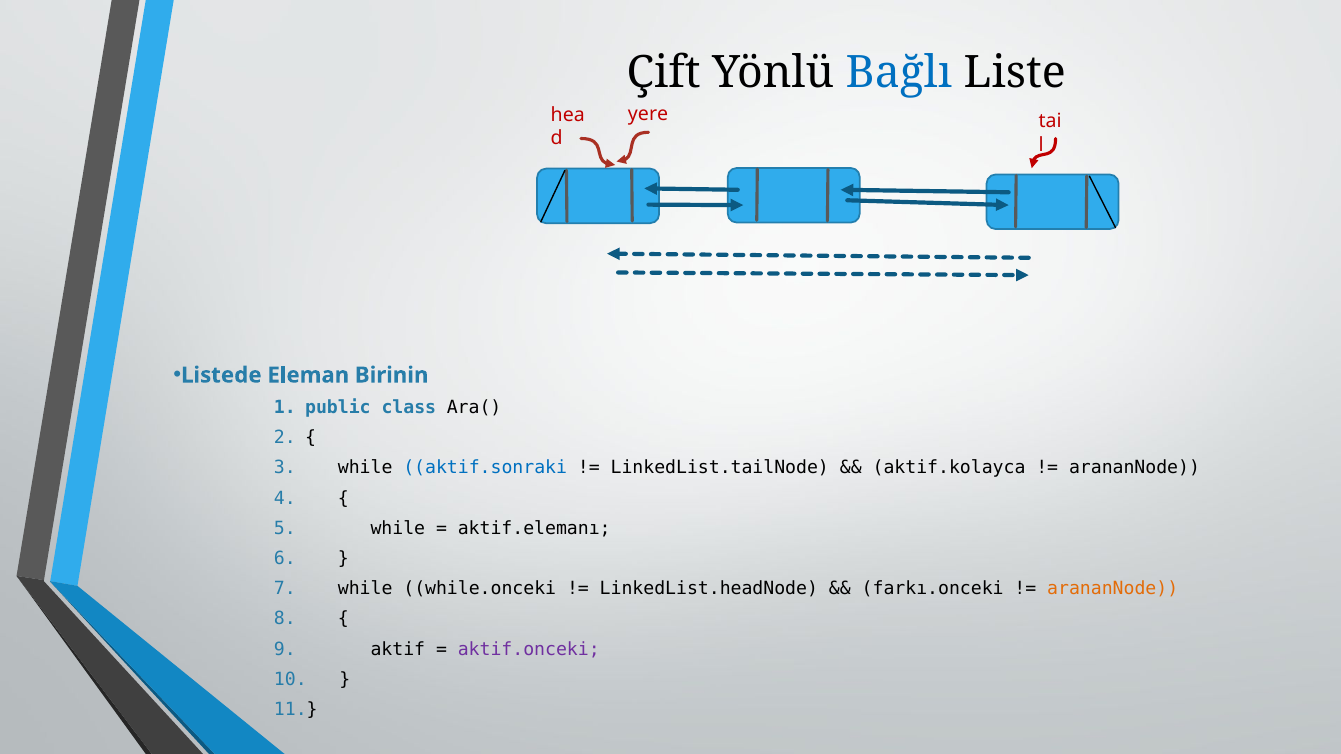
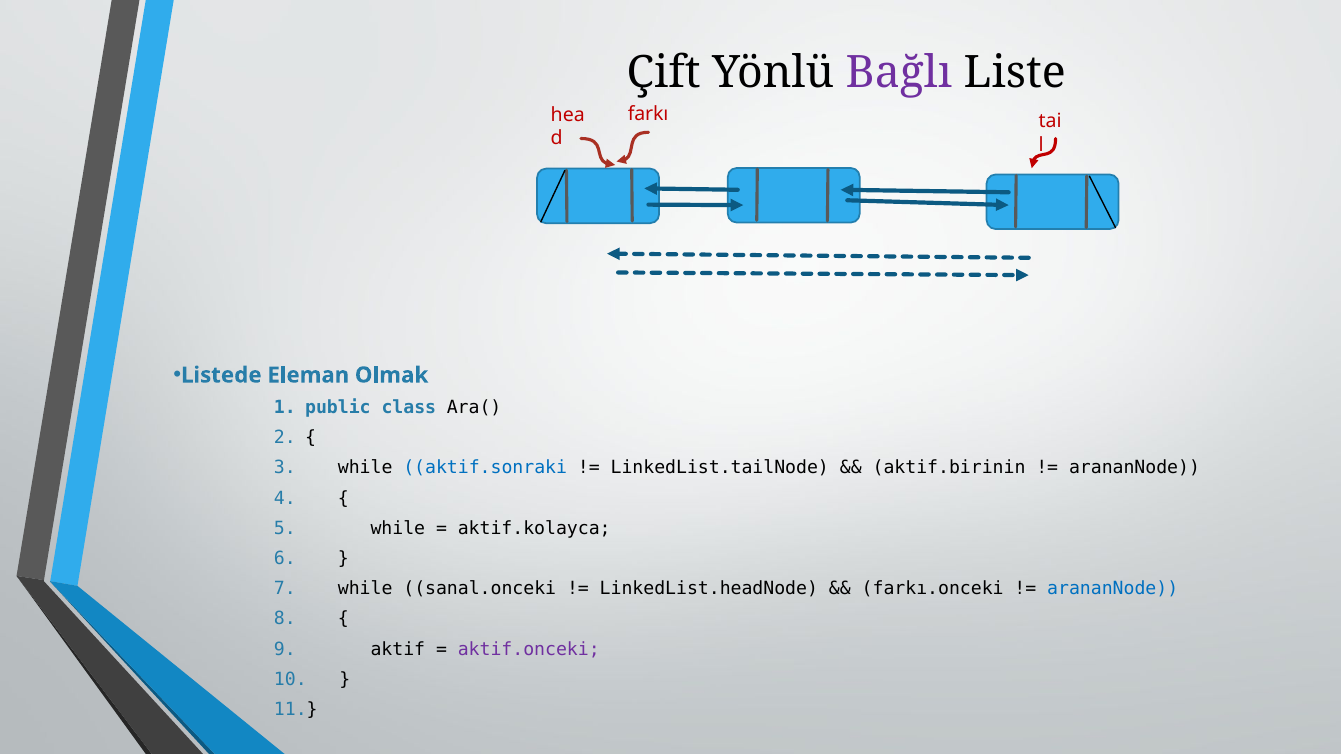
Bağlı colour: blue -> purple (899, 72)
yere: yere -> farkı (648, 114)
Birinin: Birinin -> Olmak (392, 375)
aktif.kolayca: aktif.kolayca -> aktif.birinin (949, 468)
aktif.elemanı: aktif.elemanı -> aktif.kolayca (534, 529)
while.onceki: while.onceki -> sanal.onceki (480, 589)
arananNode colour: orange -> blue (1113, 589)
